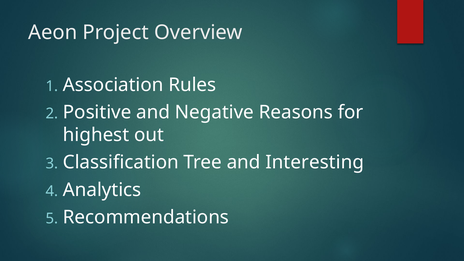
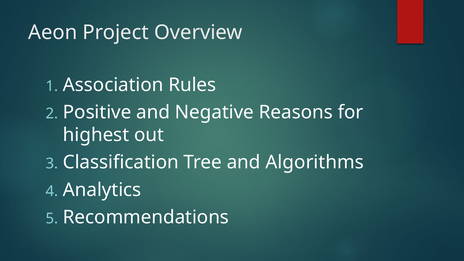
Interesting: Interesting -> Algorithms (315, 162)
